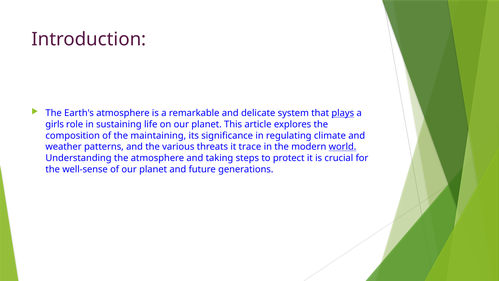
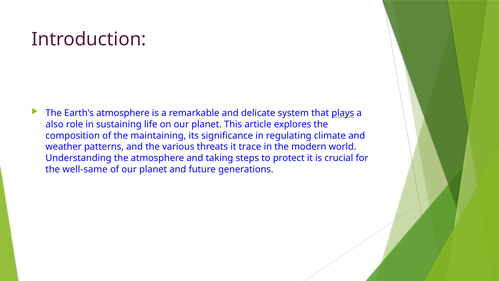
girls: girls -> also (55, 124)
world underline: present -> none (342, 147)
well-sense: well-sense -> well-same (85, 169)
